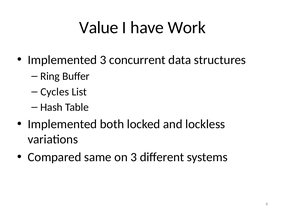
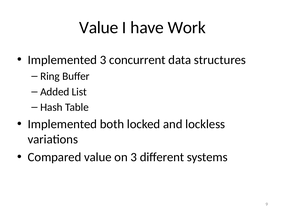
Cycles: Cycles -> Added (55, 92)
Compared same: same -> value (98, 157)
